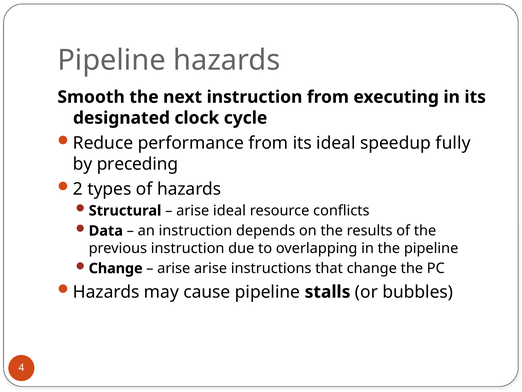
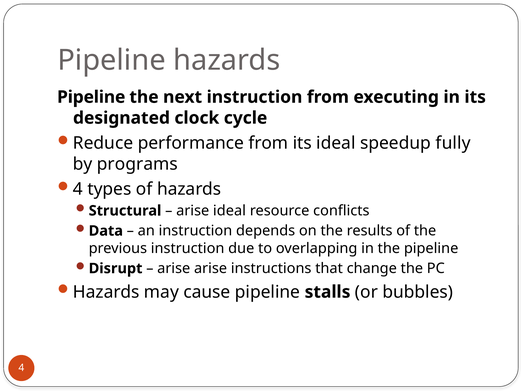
Smooth: Smooth -> Pipeline (91, 97)
preceding: preceding -> programs (137, 164)
2: 2 -> 4 (78, 189)
Change: Change -> Disrupt (116, 268)
